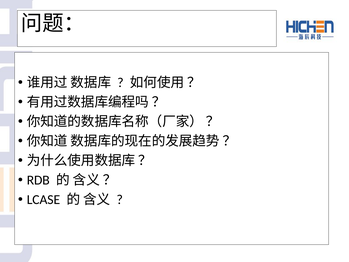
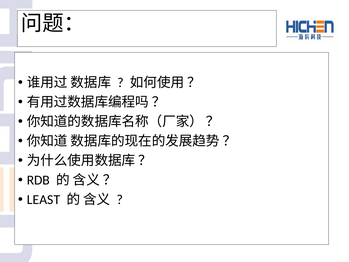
LCASE: LCASE -> LEAST (43, 200)
